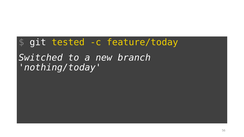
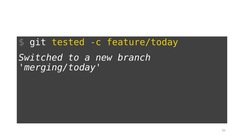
nothing/today: nothing/today -> merging/today (60, 68)
